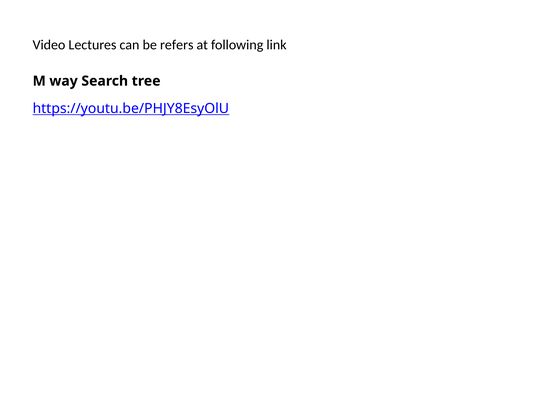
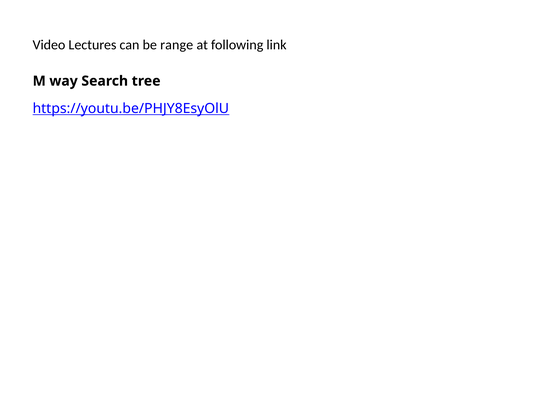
refers: refers -> range (177, 45)
